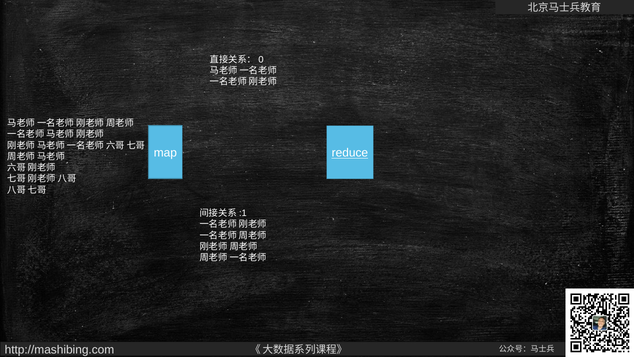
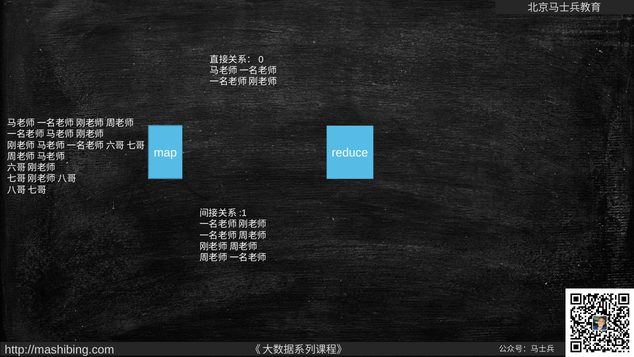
reduce underline: present -> none (350, 153)
